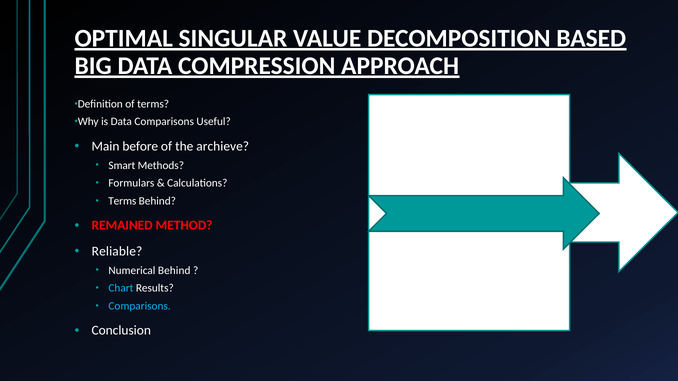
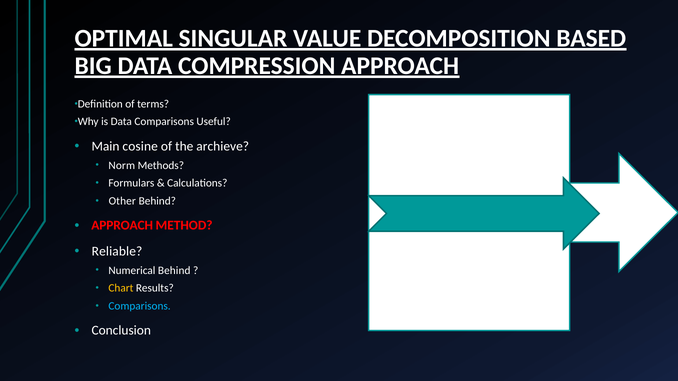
before: before -> cosine (140, 147)
Smart: Smart -> Norm (122, 166)
Terms: Terms -> Other (122, 201)
REMAINED: REMAINED -> APPROACH (122, 226)
Chart colour: light blue -> yellow (121, 288)
